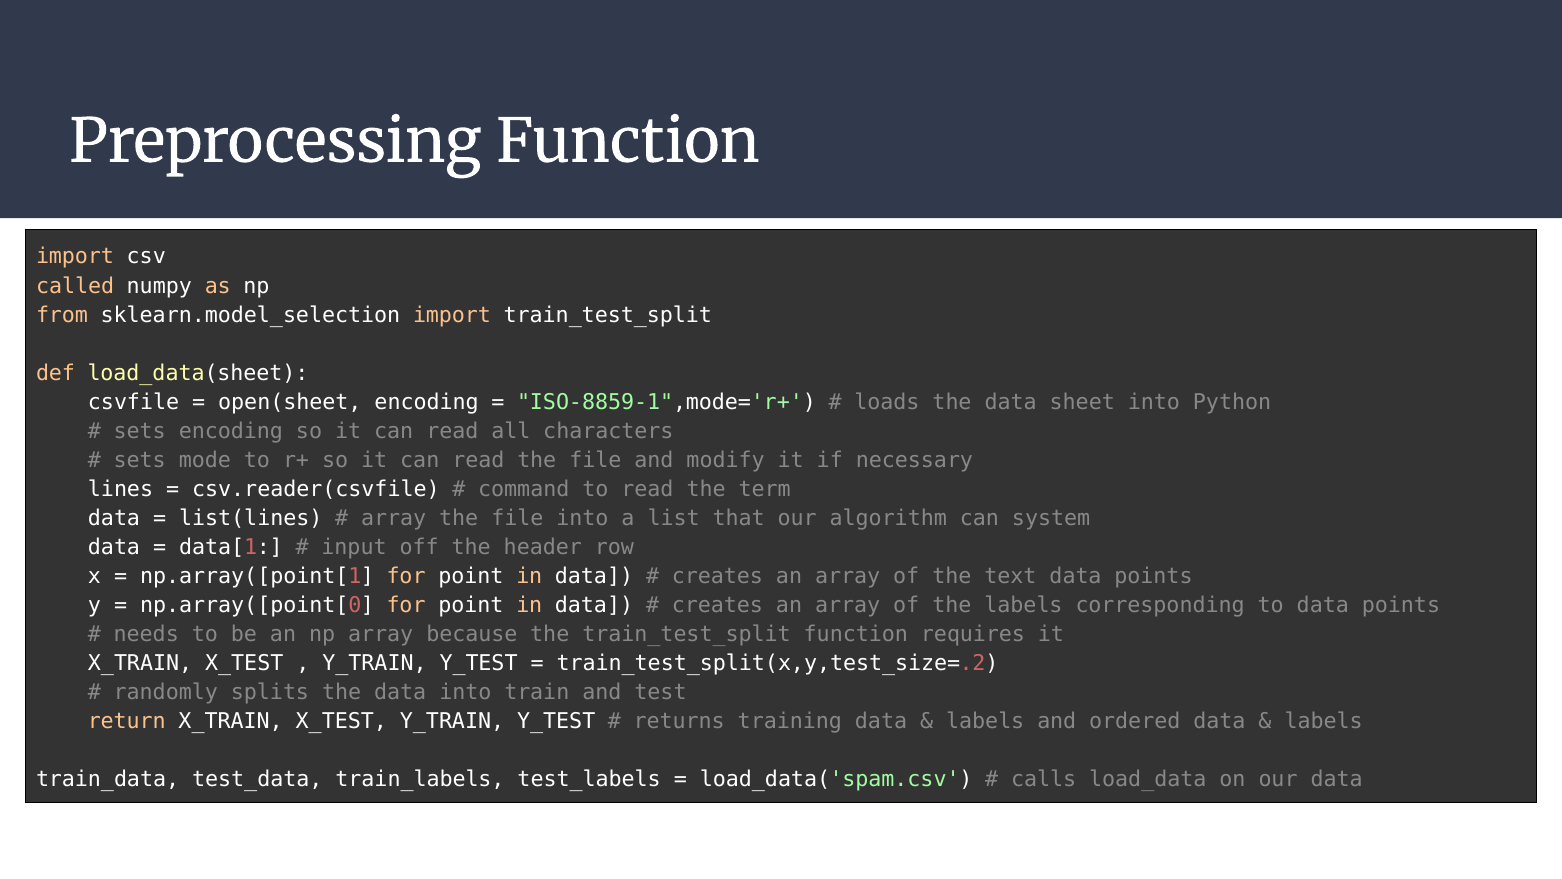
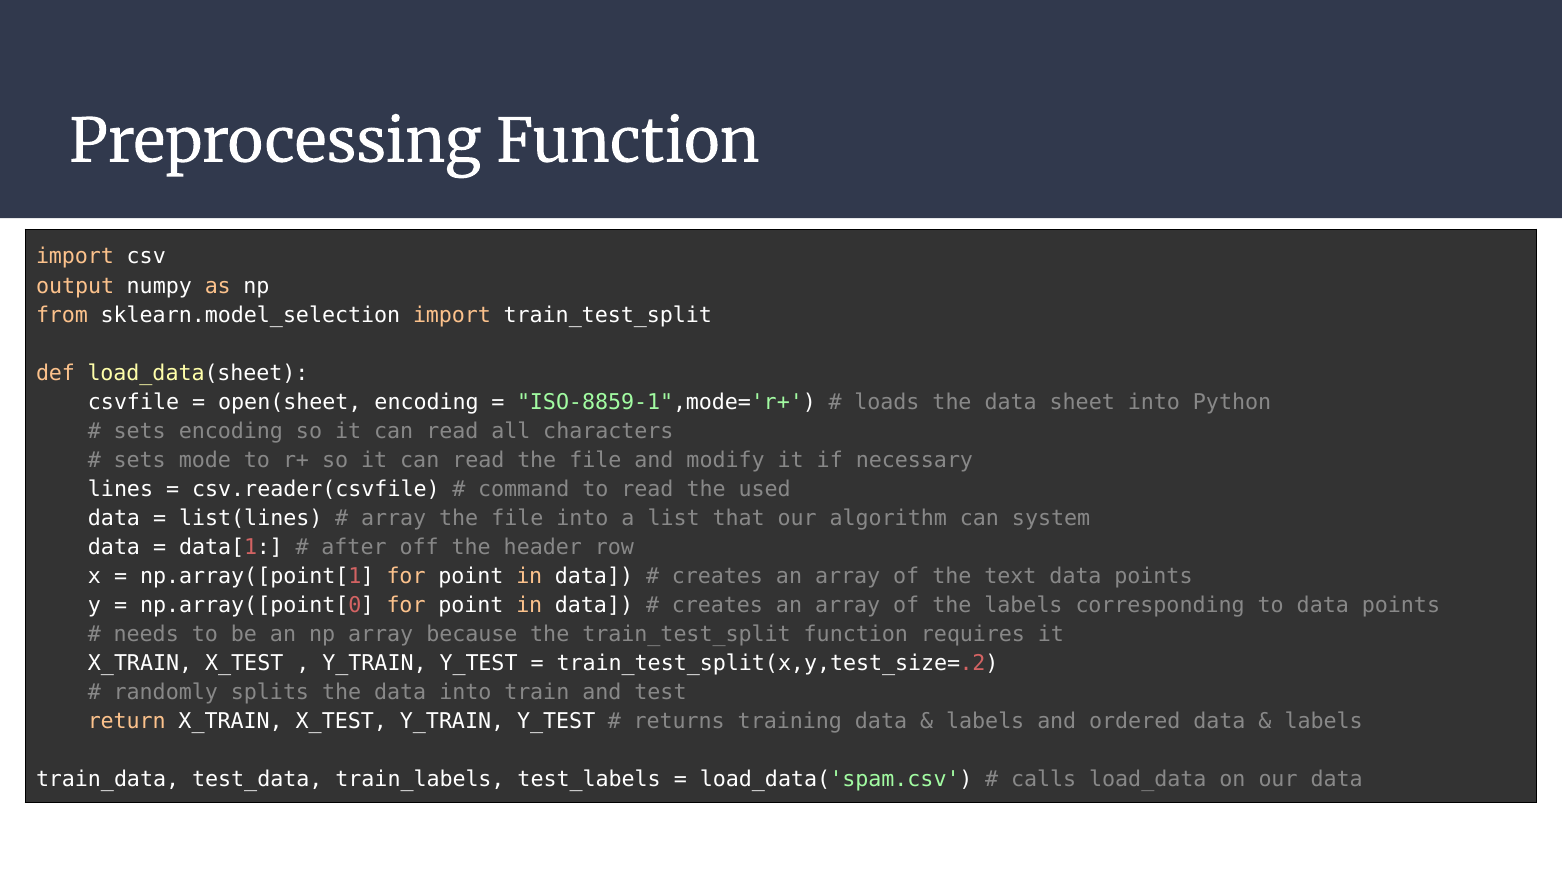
called: called -> output (75, 286)
term: term -> used (765, 489)
input: input -> after (354, 547)
